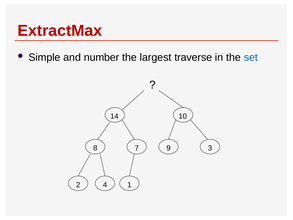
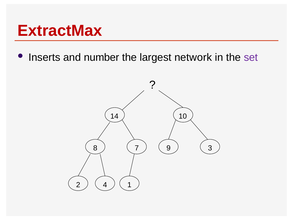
Simple: Simple -> Inserts (44, 57)
traverse: traverse -> network (193, 57)
set colour: blue -> purple (251, 57)
